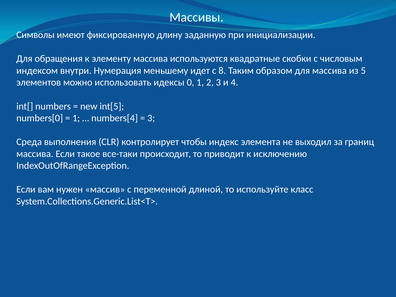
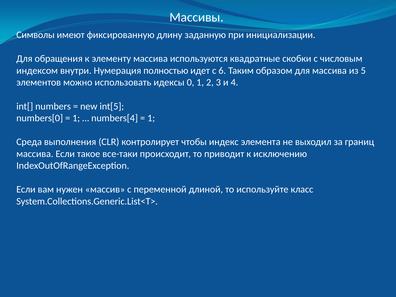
меньшему: меньшему -> полностью (166, 71)
8: 8 -> 6 (222, 71)
3: 3 -> 1 (151, 118)
